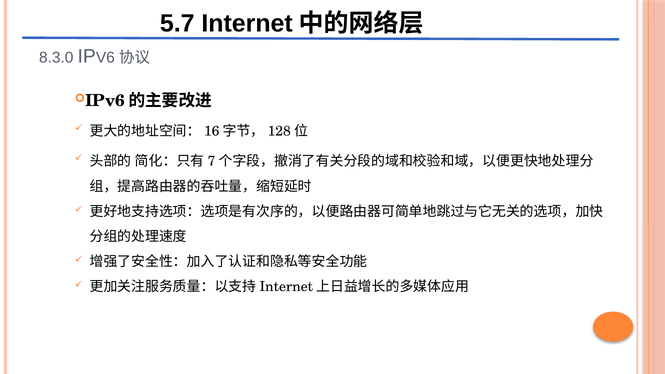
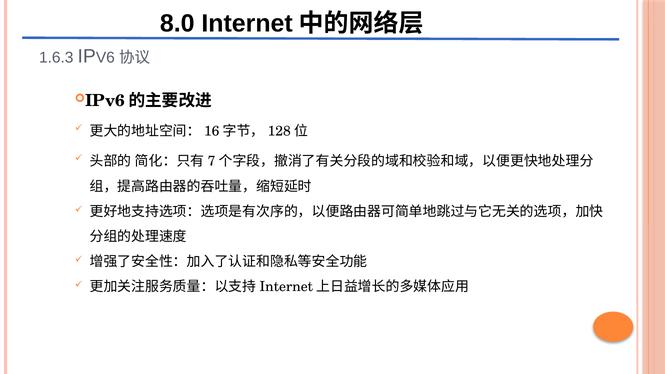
5.7: 5.7 -> 8.0 (177, 24)
8.3.0: 8.3.0 -> 1.6.3 (56, 58)
